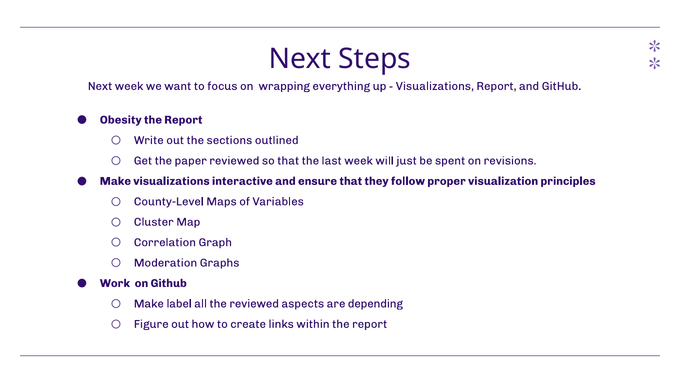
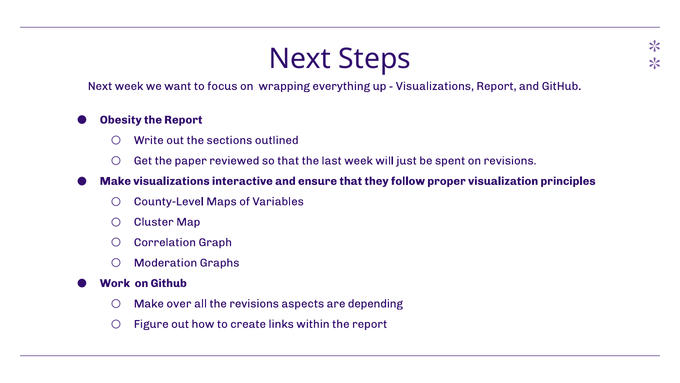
label: label -> over (179, 303)
the reviewed: reviewed -> revisions (254, 303)
